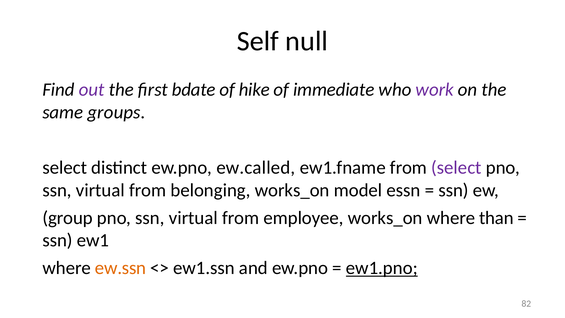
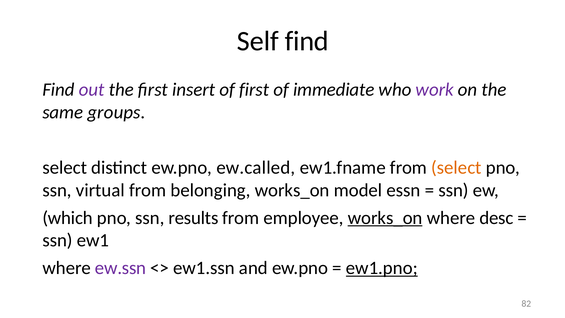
Self null: null -> find (307, 41)
bdate: bdate -> insert (194, 90)
of hike: hike -> first (254, 90)
select colour: purple -> orange (456, 167)
group: group -> which (68, 218)
virtual: virtual -> results (193, 218)
works_on underline: none -> present (385, 218)
than: than -> desc (496, 218)
ew.ssn colour: orange -> purple (121, 268)
